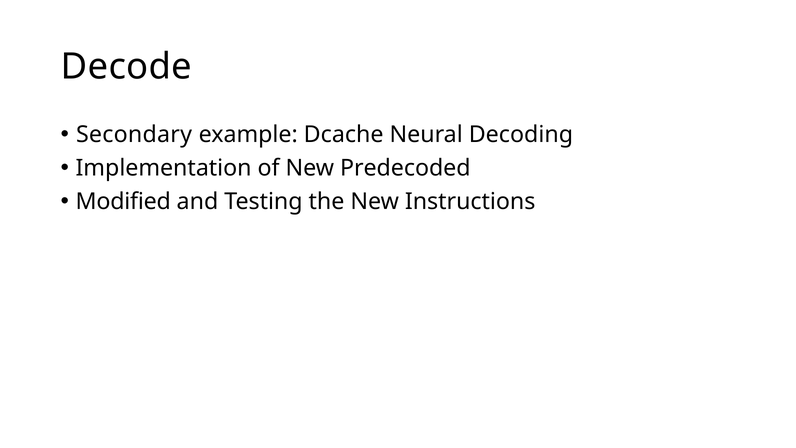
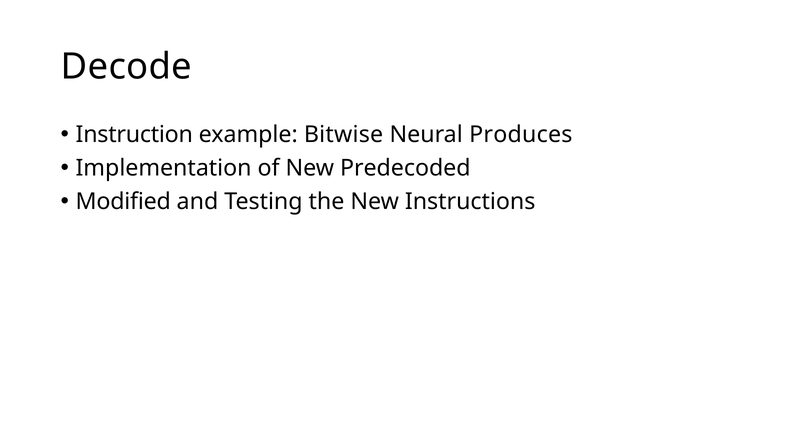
Secondary: Secondary -> Instruction (134, 135)
Dcache: Dcache -> Bitwise (344, 135)
Decoding: Decoding -> Produces (521, 135)
